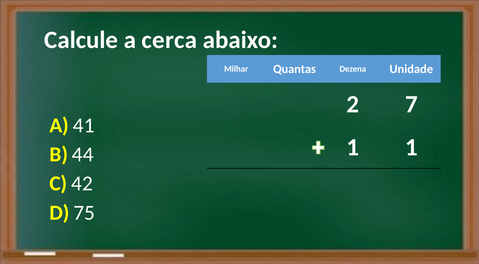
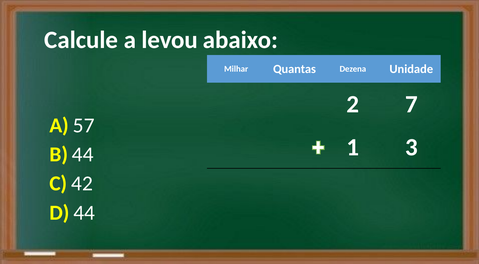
cerca: cerca -> levou (170, 40)
41: 41 -> 57 (84, 126)
1 1: 1 -> 3 (411, 148)
D 75: 75 -> 44 (84, 213)
